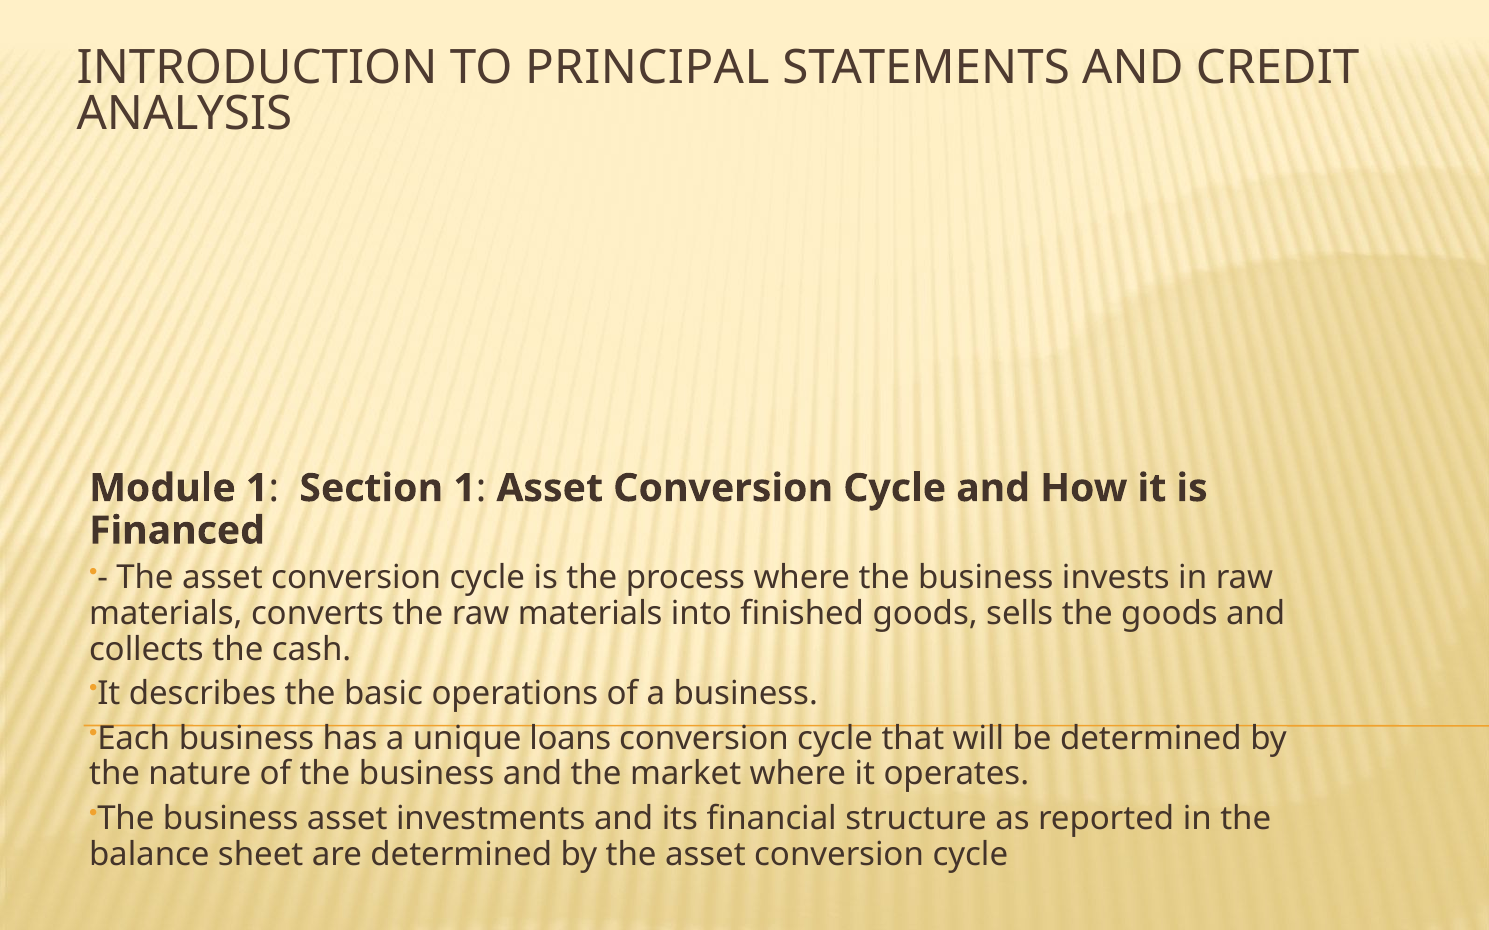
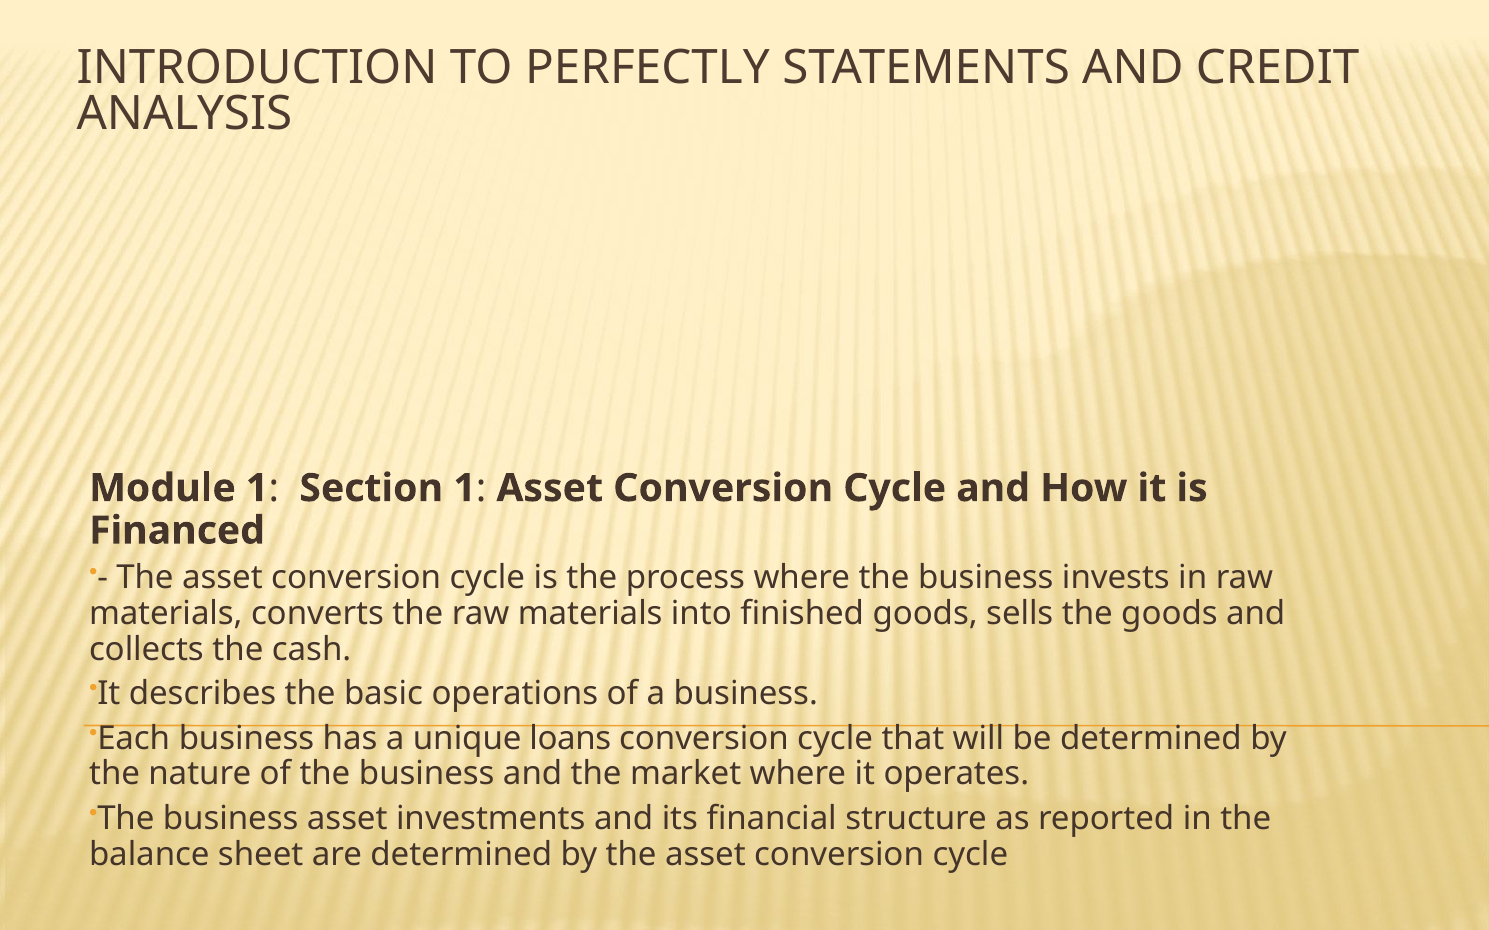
PRINCIPAL: PRINCIPAL -> PERFECTLY (647, 68)
